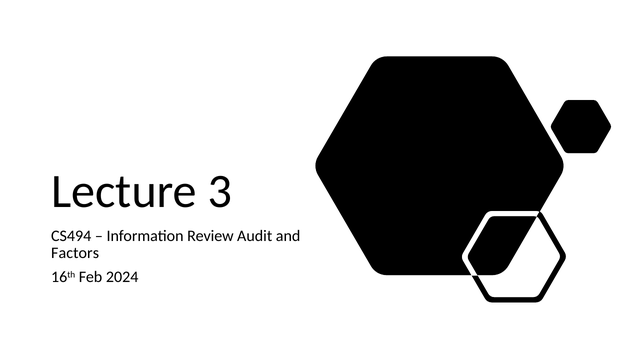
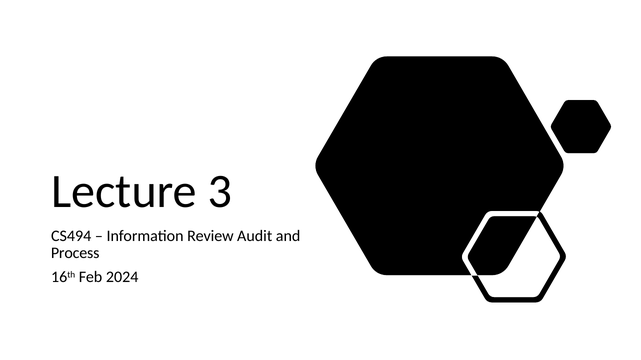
Factors: Factors -> Process (75, 254)
